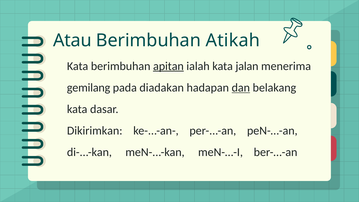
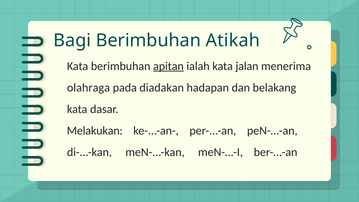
Atau: Atau -> Bagi (72, 40)
gemilang: gemilang -> olahraga (88, 88)
dan underline: present -> none (241, 88)
Dikirimkan: Dikirimkan -> Melakukan (95, 131)
